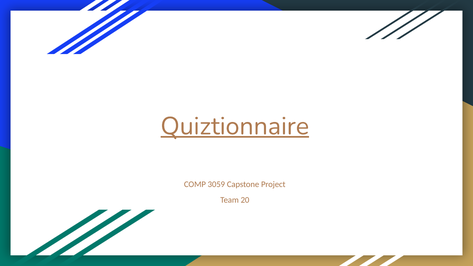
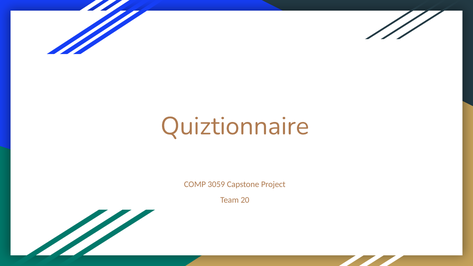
Quiztionnaire underline: present -> none (235, 126)
